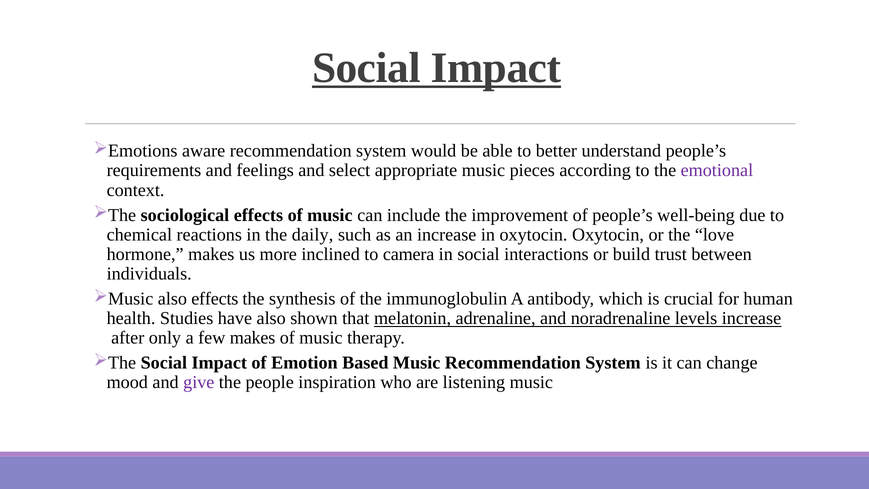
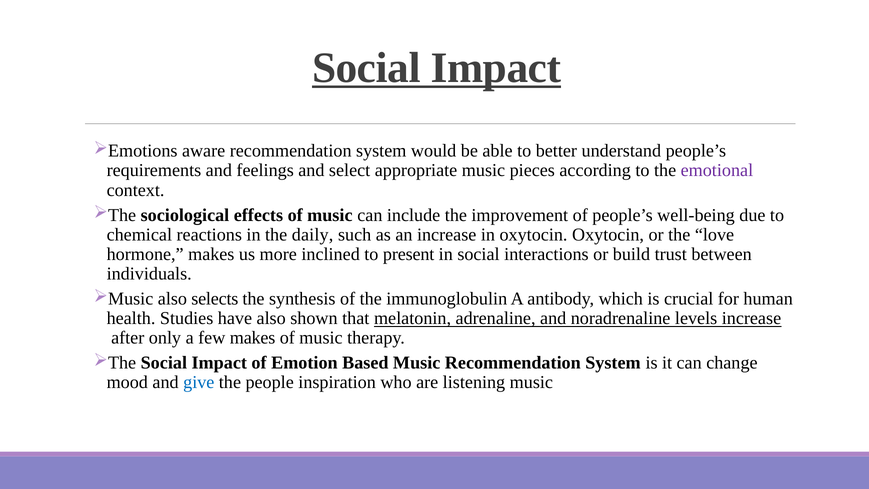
camera: camera -> present (409, 254)
also effects: effects -> selects (215, 299)
give colour: purple -> blue (199, 382)
